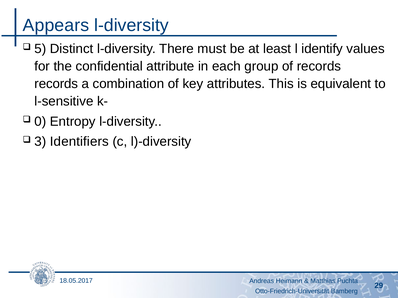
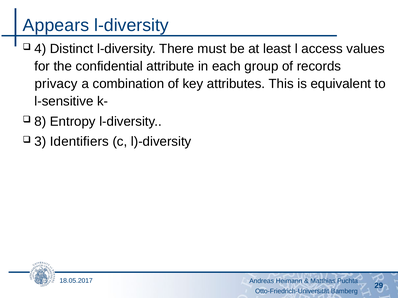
5: 5 -> 4 (40, 49)
identify: identify -> access (322, 49)
records: records -> privacy (56, 84)
0: 0 -> 8 (40, 122)
